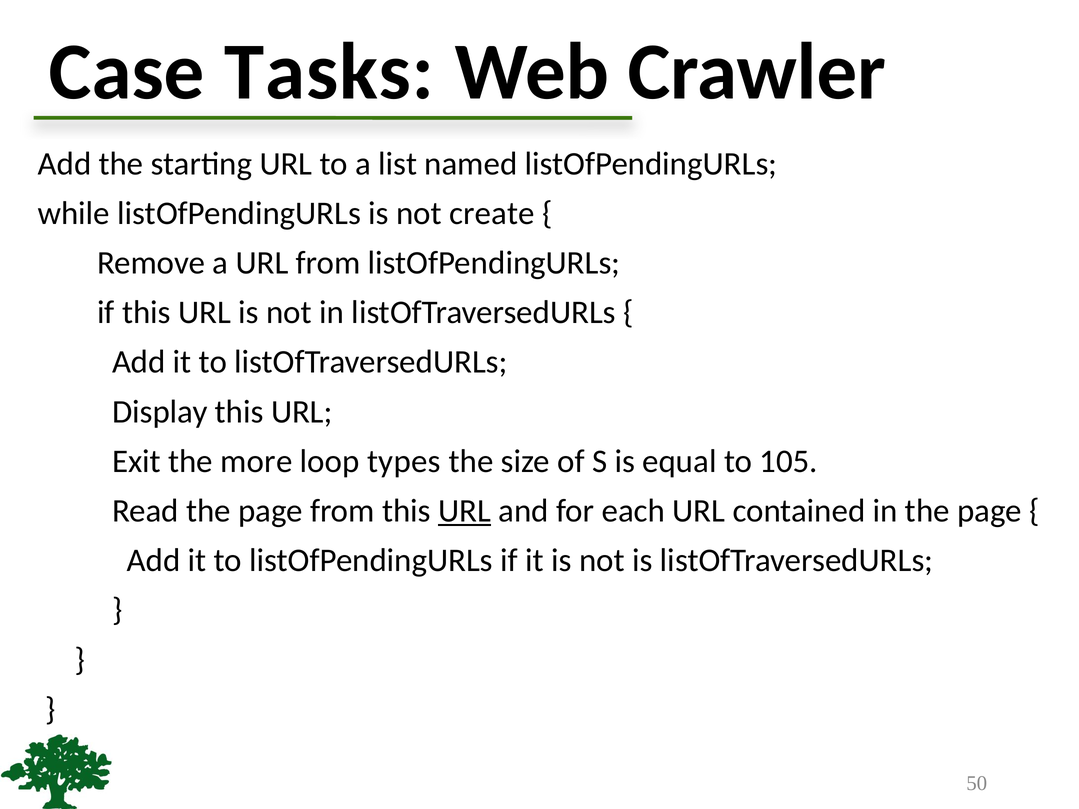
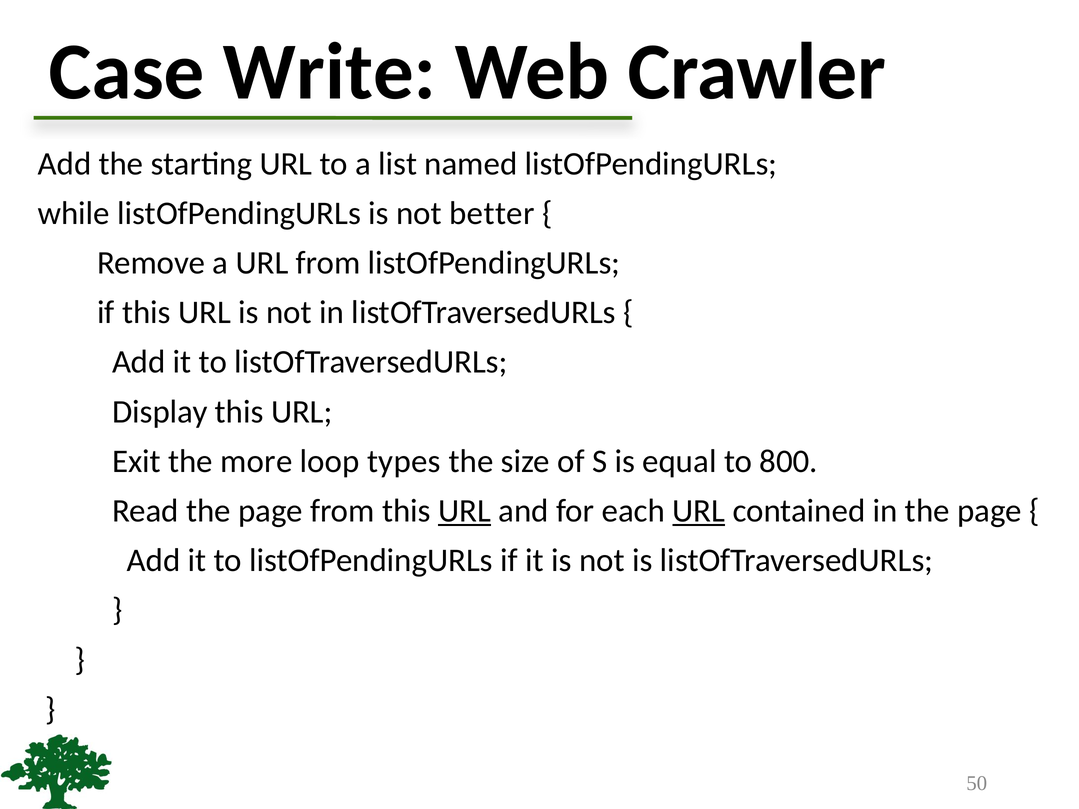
Tasks: Tasks -> Write (330, 72)
create: create -> better (492, 213)
105: 105 -> 800 (789, 461)
URL underline: none -> present (699, 511)
